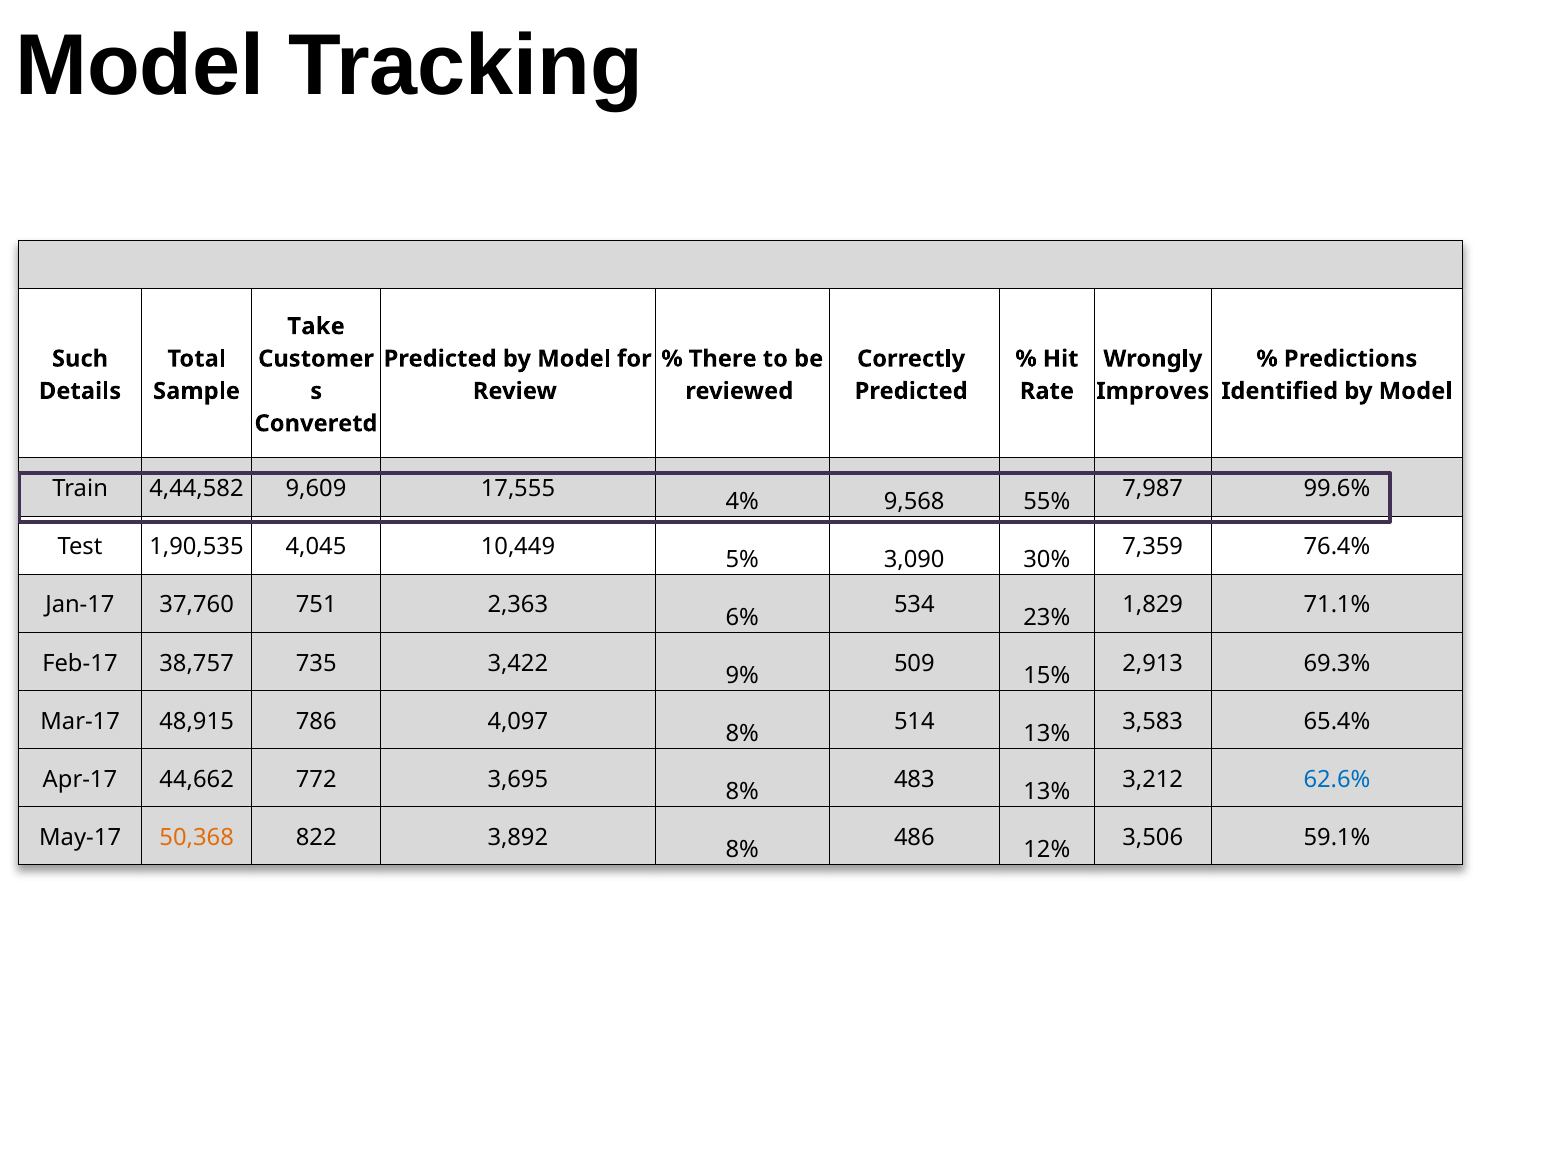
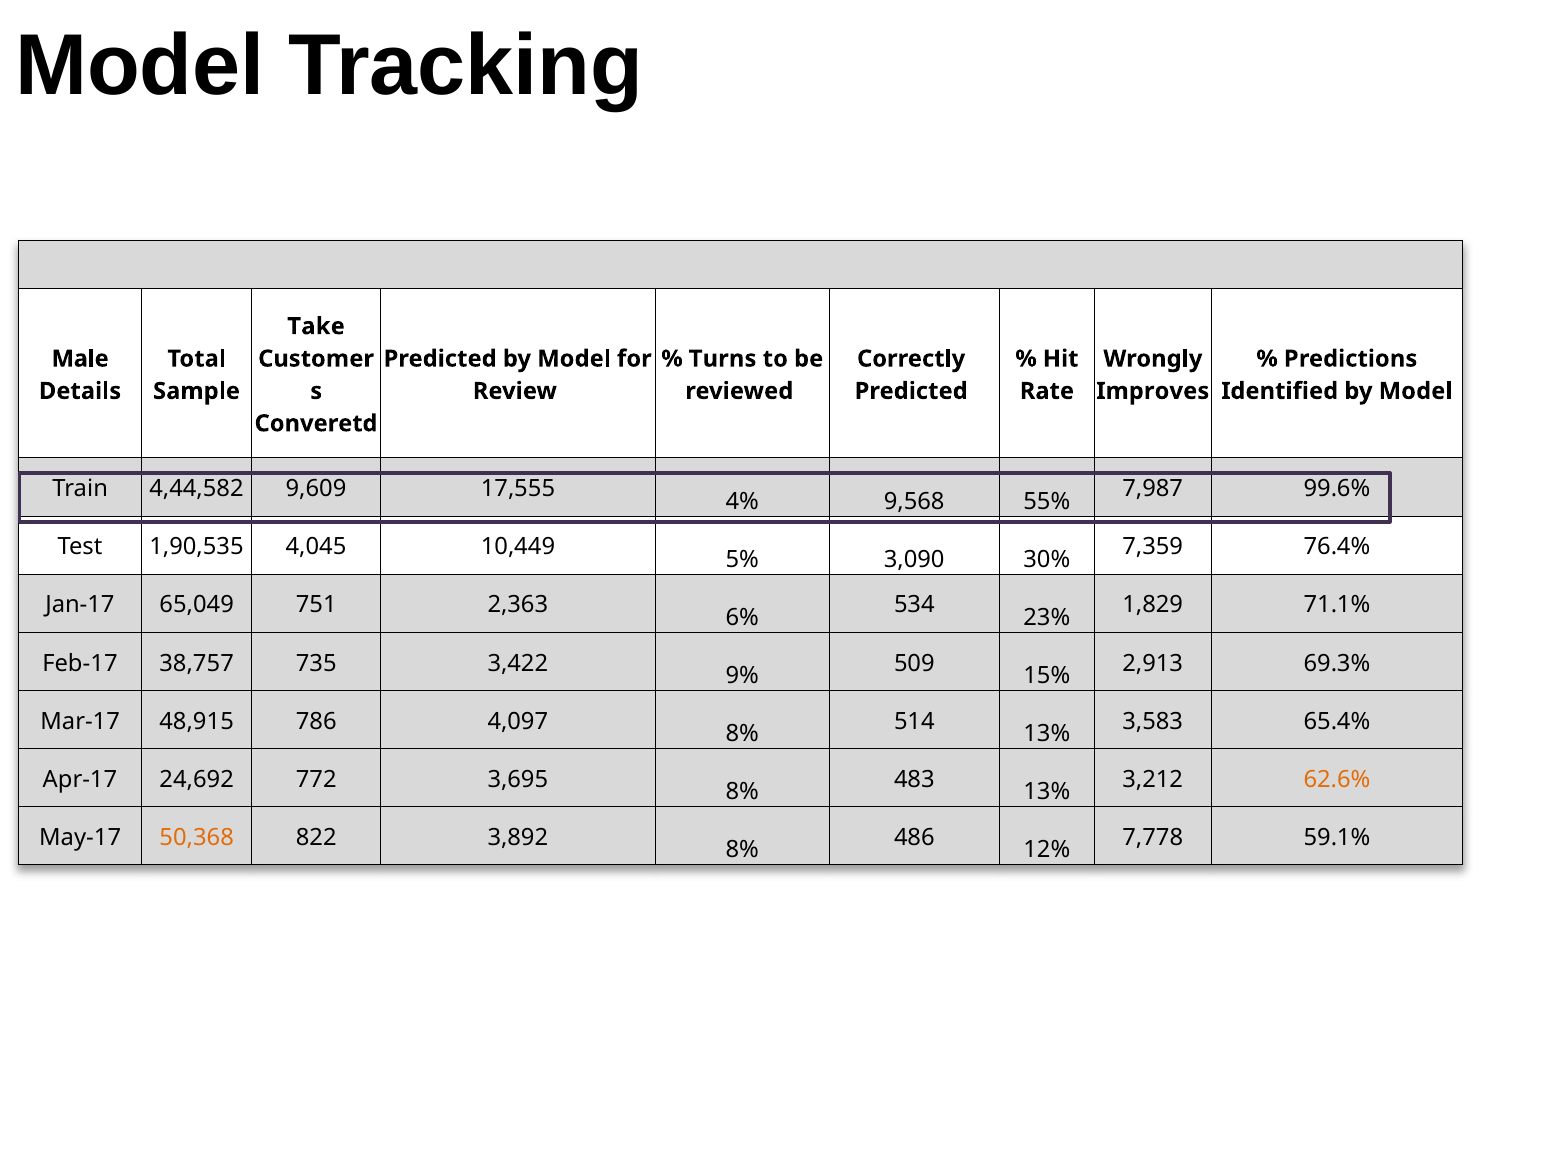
Such: Such -> Male (80, 359)
There: There -> Turns (723, 359)
37,760: 37,760 -> 65,049 (197, 605)
44,662: 44,662 -> 24,692 (197, 780)
62.6% colour: blue -> orange (1337, 780)
3,506: 3,506 -> 7,778 (1153, 838)
